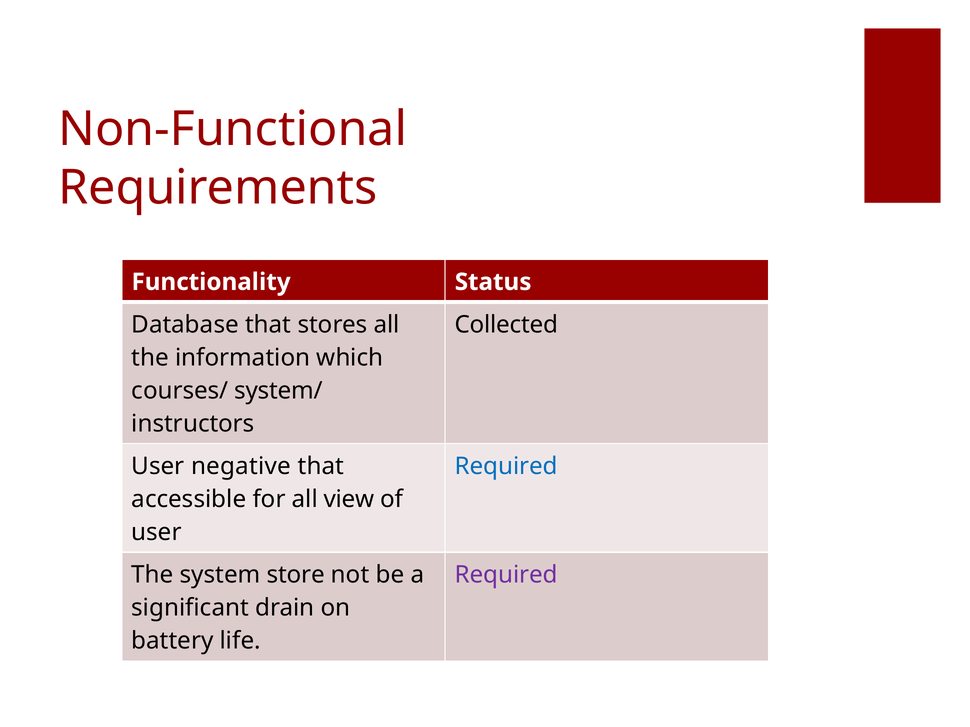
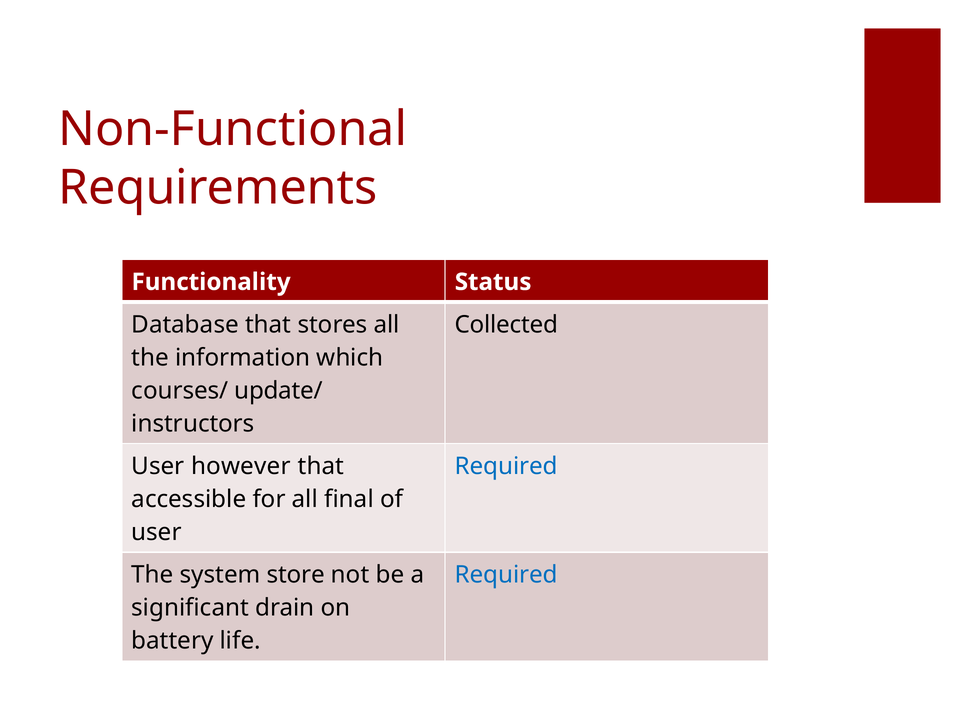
system/: system/ -> update/ (278, 391)
negative: negative -> however (241, 467)
view: view -> final (349, 500)
Required colour: purple -> blue (506, 575)
